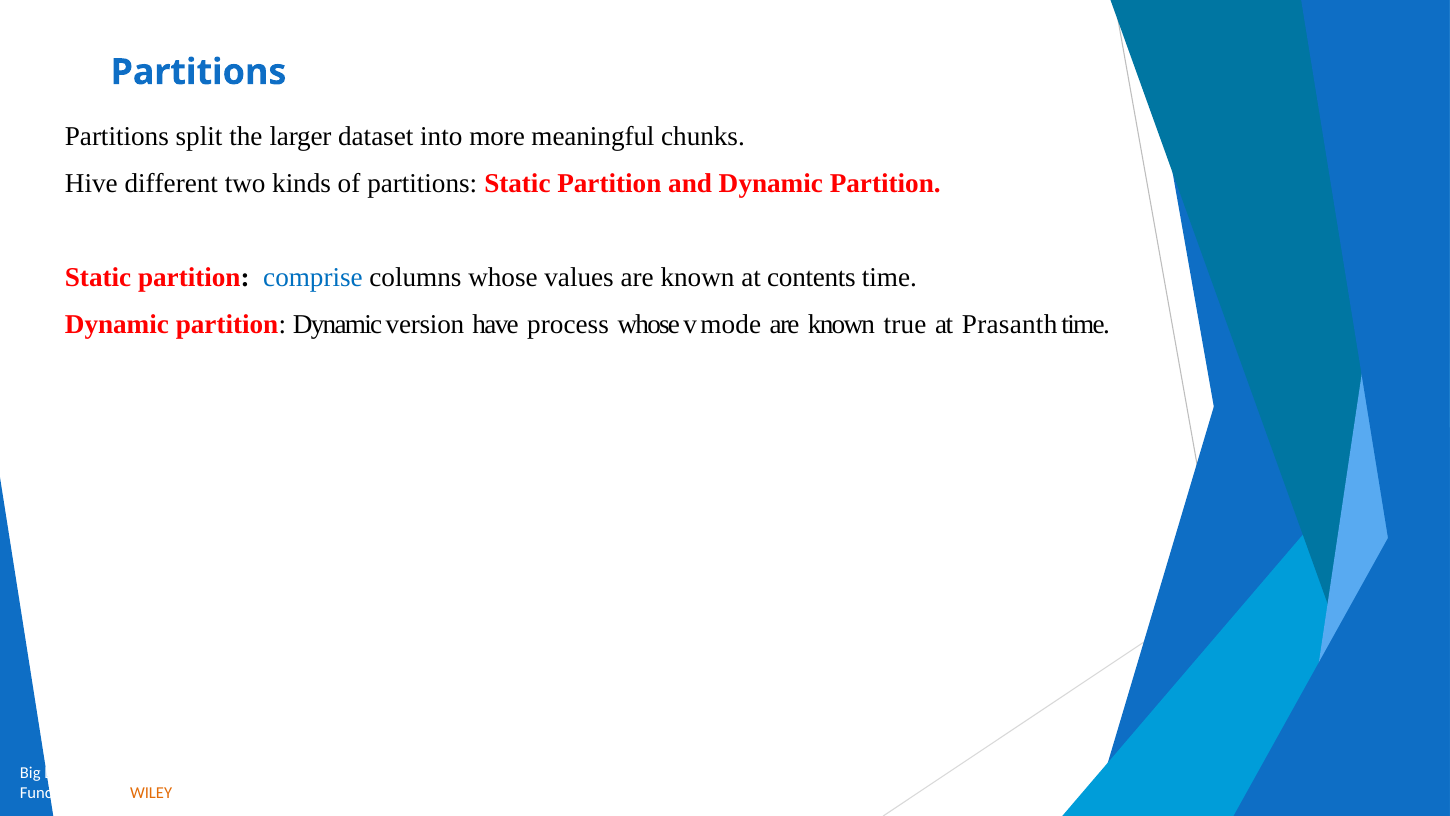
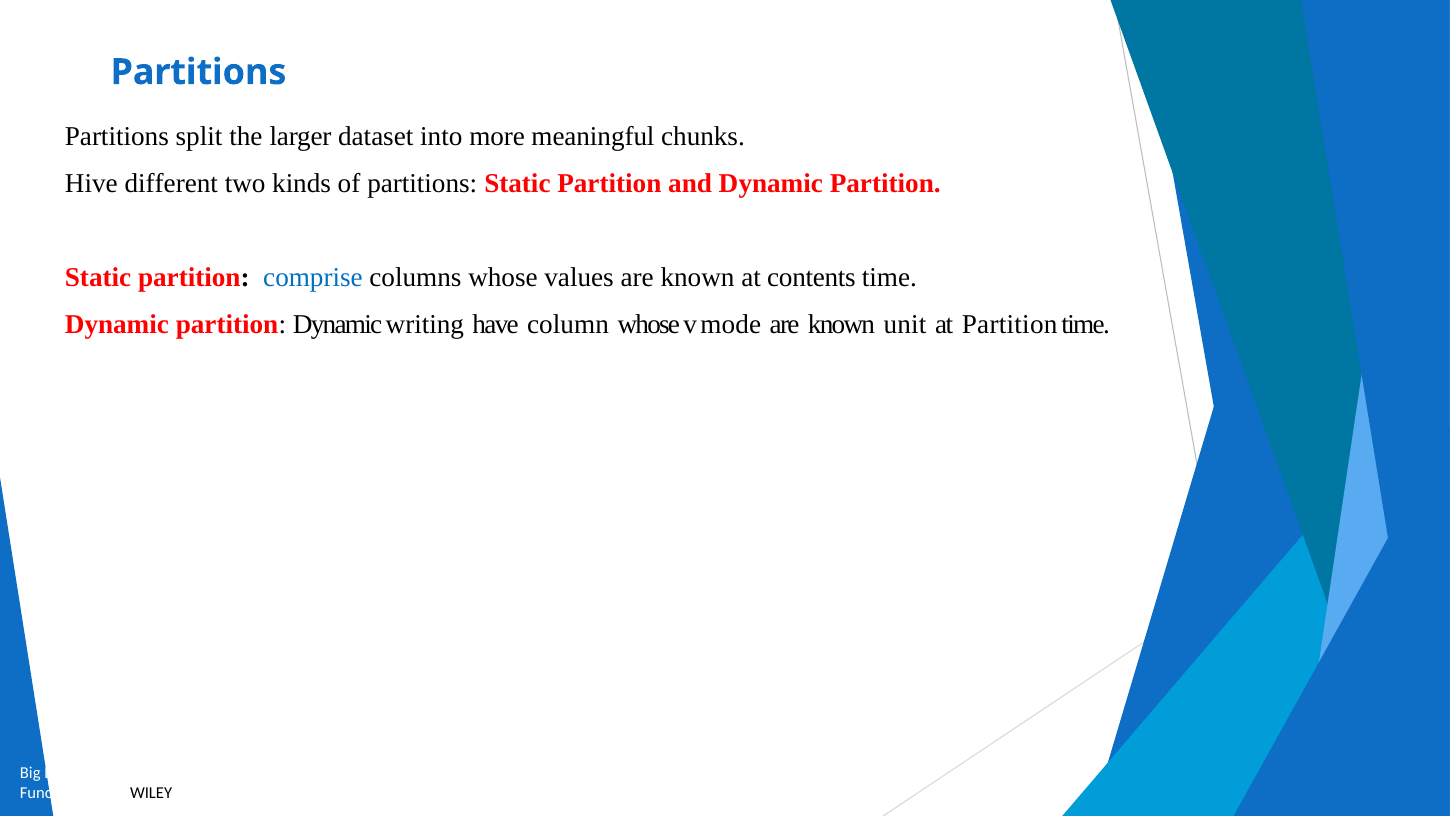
version: version -> writing (425, 325)
process: process -> column (568, 325)
true: true -> unit (905, 325)
at Prasanth: Prasanth -> Partition (1010, 325)
WILEY colour: orange -> black (151, 793)
